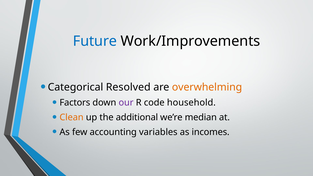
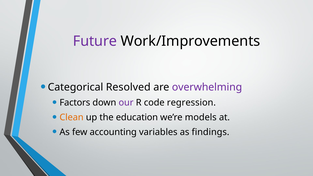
Future colour: blue -> purple (95, 41)
overwhelming colour: orange -> purple (207, 87)
household: household -> regression (191, 103)
additional: additional -> education (137, 117)
median: median -> models (201, 117)
incomes: incomes -> findings (211, 132)
